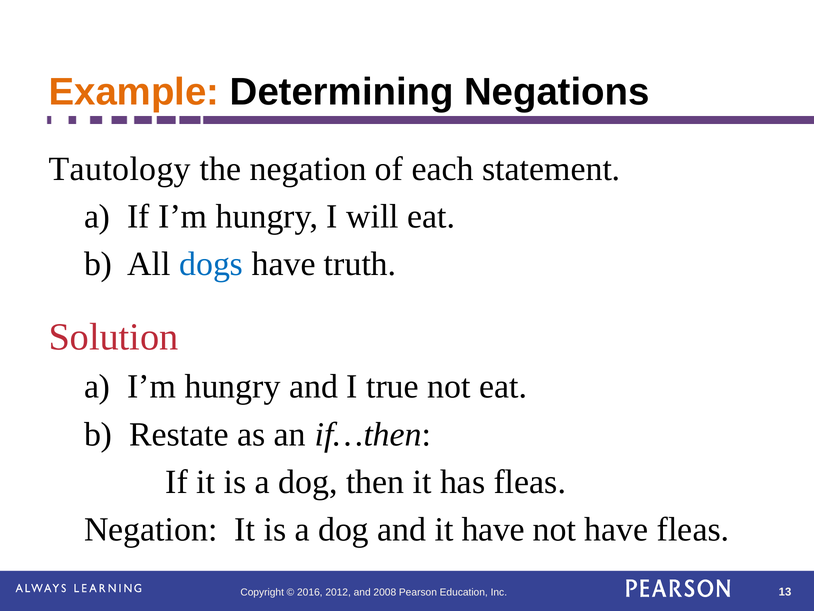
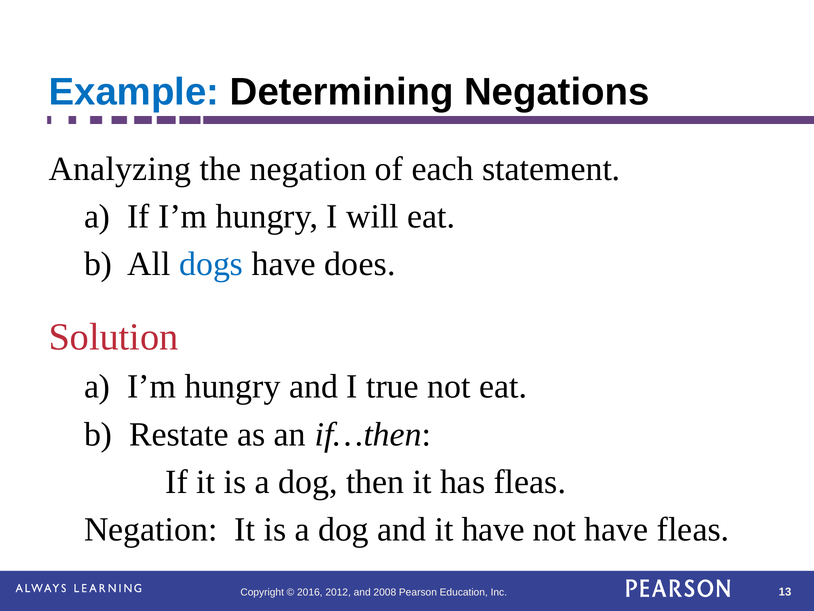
Example colour: orange -> blue (134, 92)
Tautology: Tautology -> Analyzing (120, 169)
truth: truth -> does (360, 264)
